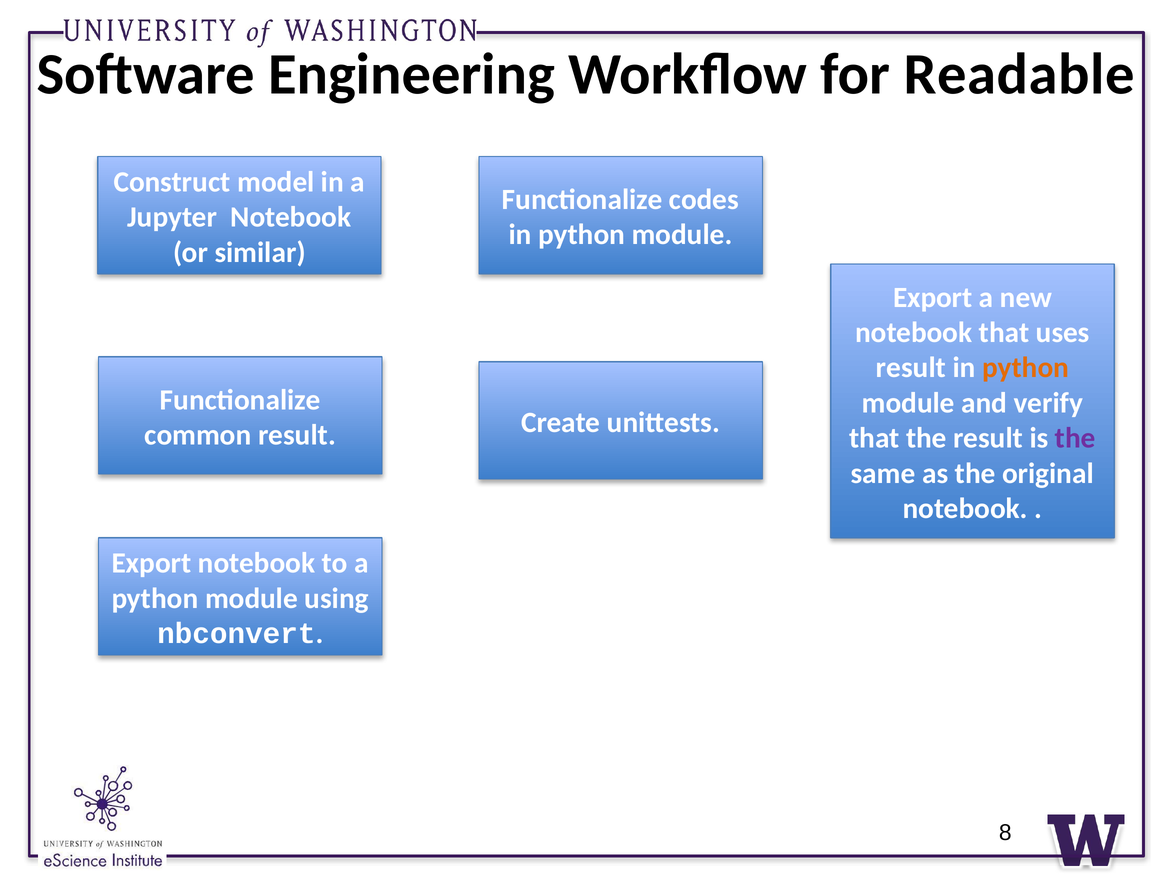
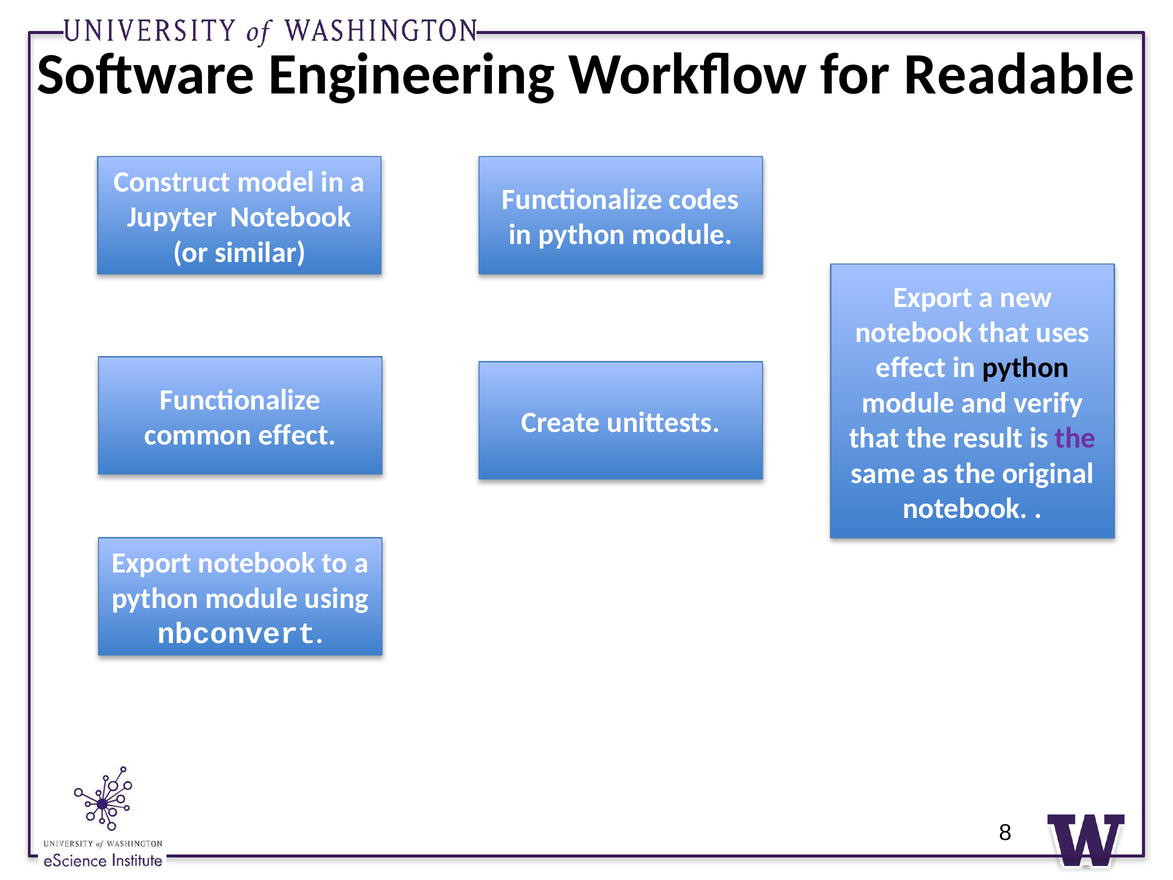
result: result -> effect (911, 368)
python colour: orange -> black (1026, 368)
common result: result -> effect (297, 435)
